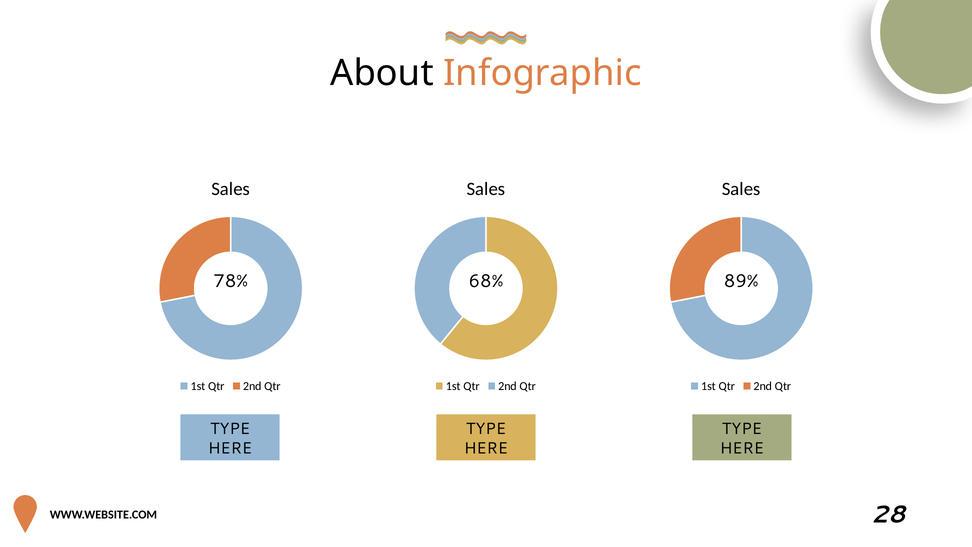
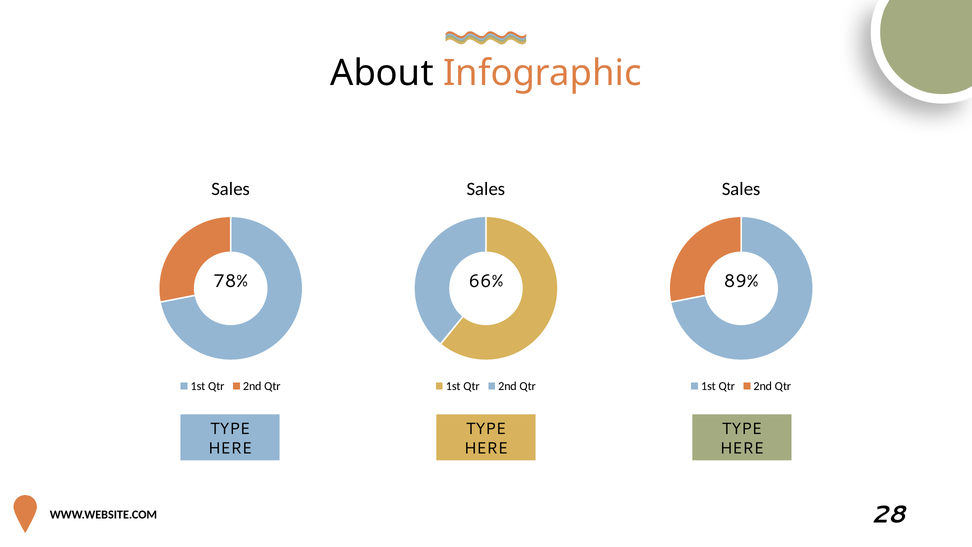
68%: 68% -> 66% (486, 281)
